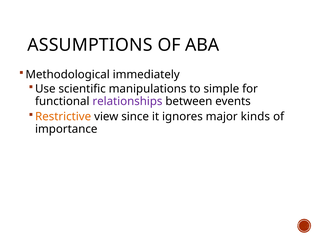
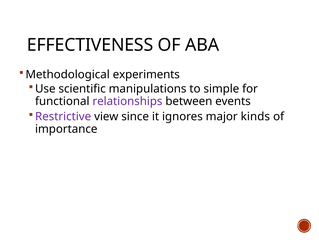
ASSUMPTIONS: ASSUMPTIONS -> EFFECTIVENESS (90, 45)
immediately: immediately -> experiments (146, 74)
Restrictive colour: orange -> purple (63, 116)
